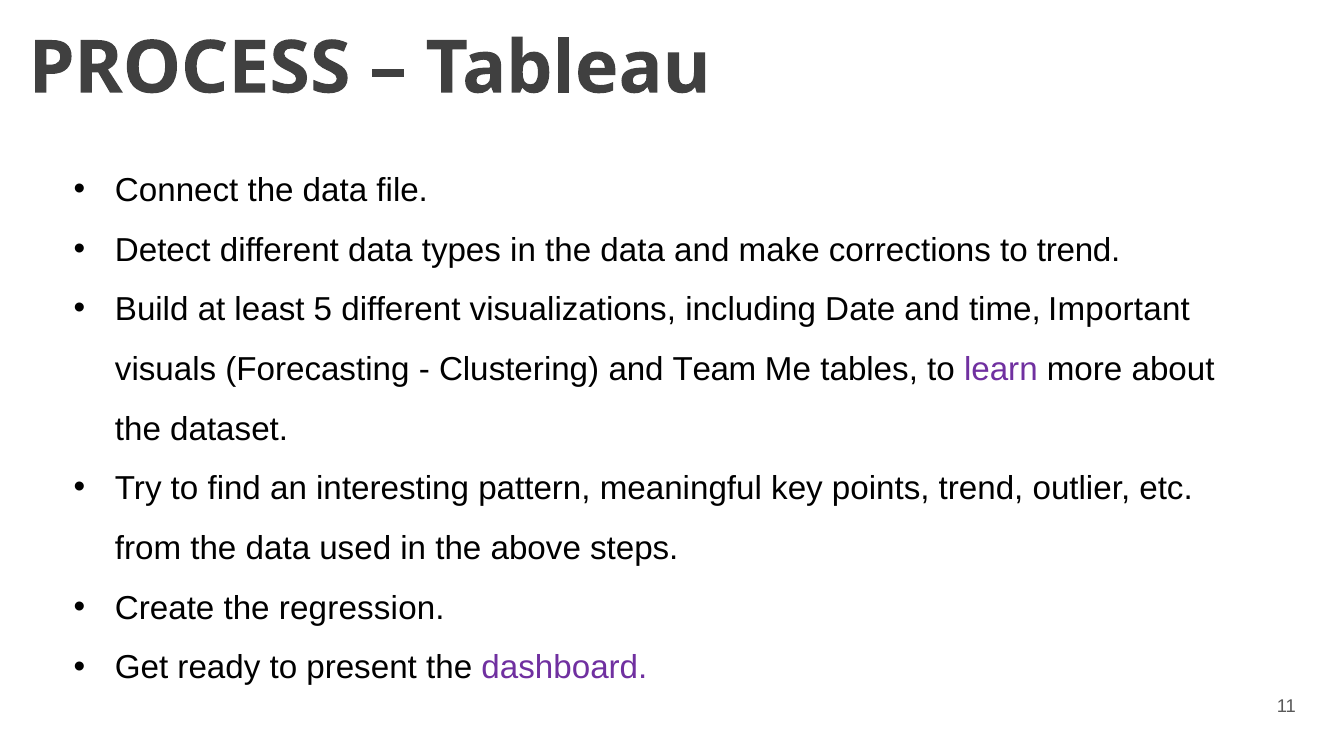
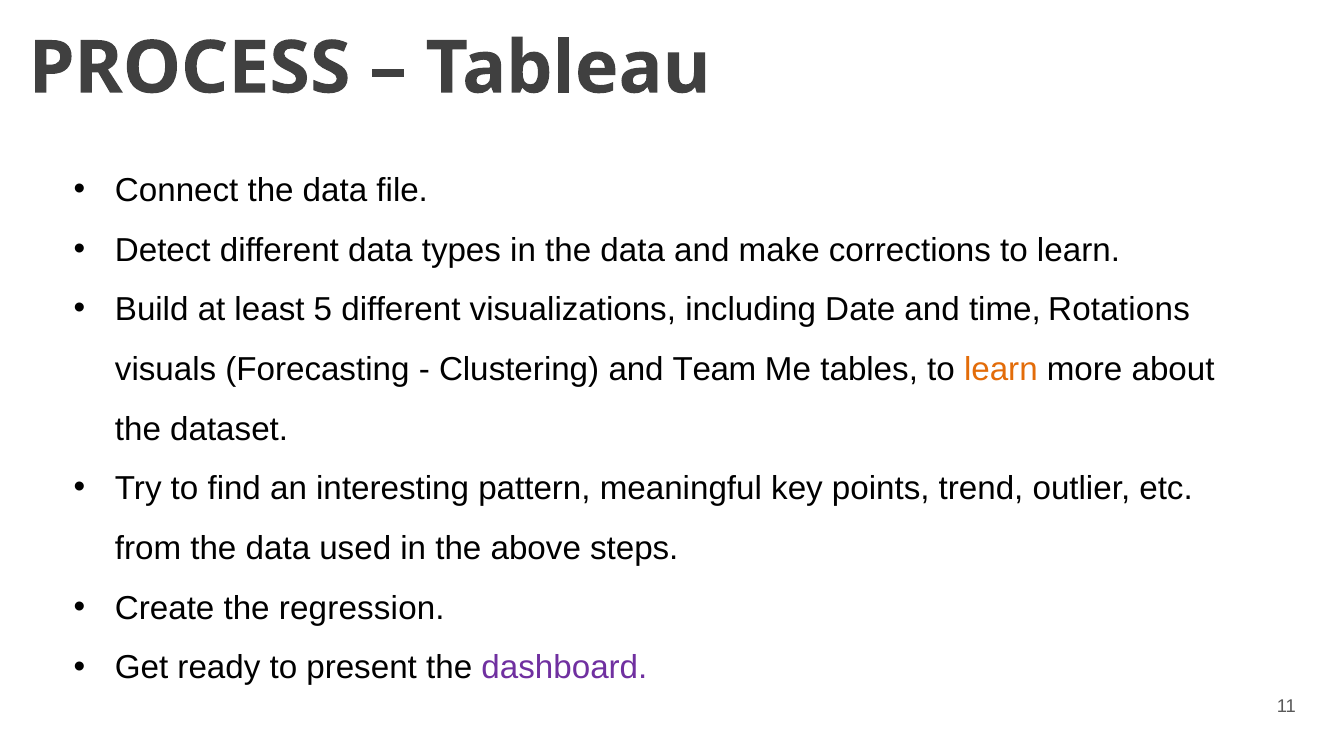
corrections to trend: trend -> learn (1078, 250)
Important: Important -> Rotations (1119, 310)
learn colour: purple -> orange (1001, 370)
